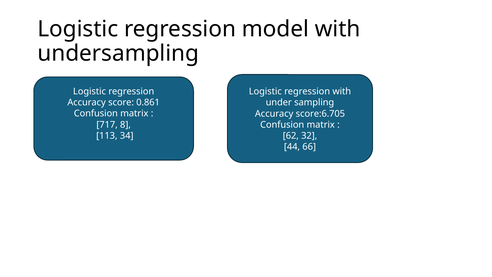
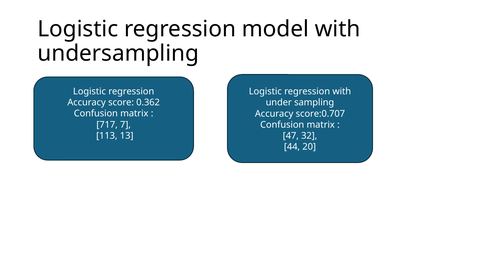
0.861: 0.861 -> 0.362 (148, 102)
score:6.705: score:6.705 -> score:0.707 (320, 114)
8: 8 -> 7 (125, 125)
34: 34 -> 13 (127, 136)
62: 62 -> 47 (291, 136)
66: 66 -> 20 (309, 147)
